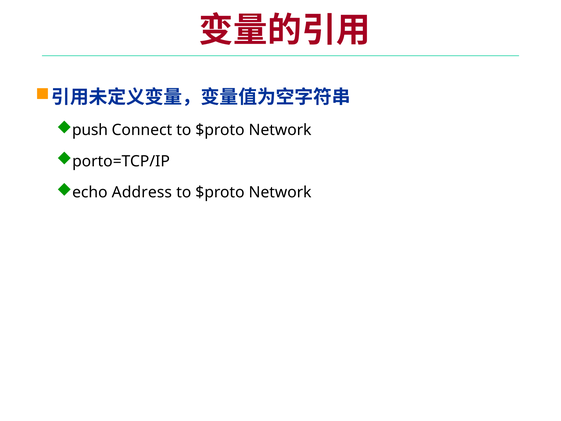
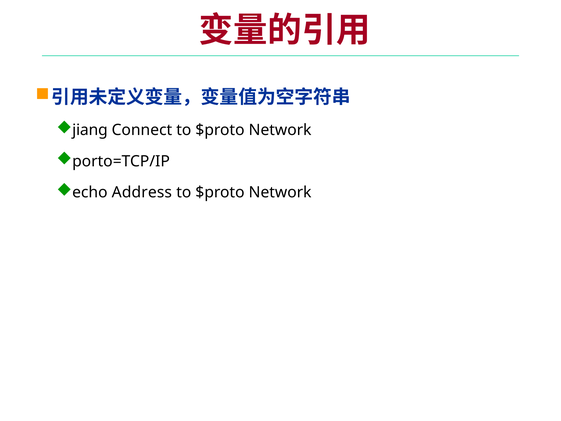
push: push -> jiang (90, 130)
